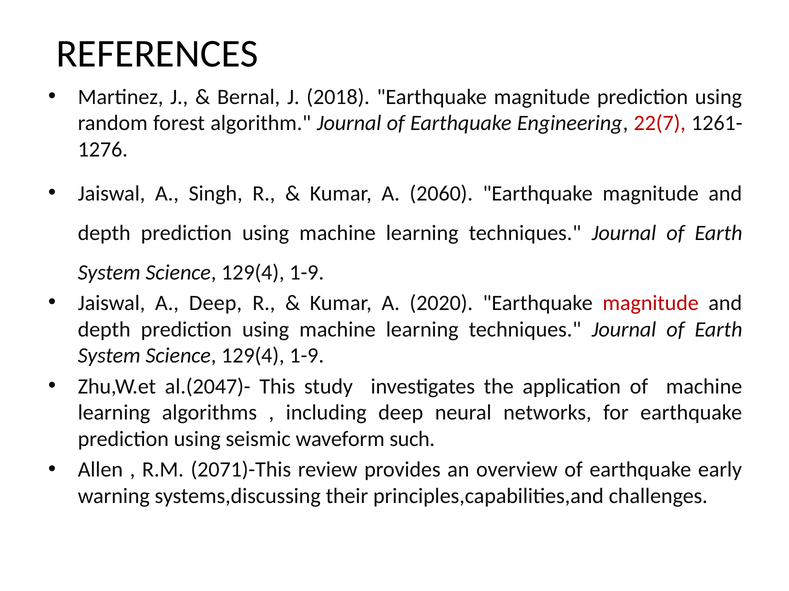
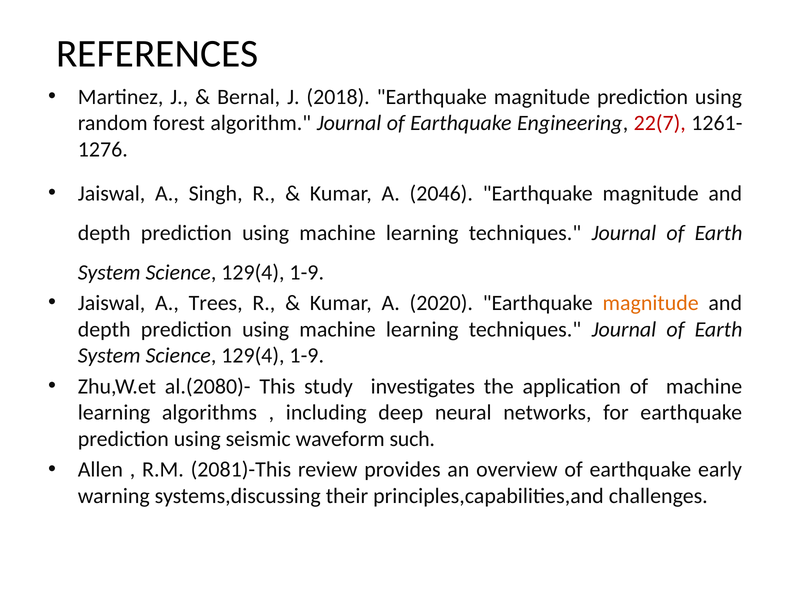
2060: 2060 -> 2046 (441, 194)
A Deep: Deep -> Trees (216, 303)
magnitude colour: red -> orange (651, 303)
al.(2047)-: al.(2047)- -> al.(2080)- (208, 387)
2071)-This: 2071)-This -> 2081)-This (241, 470)
